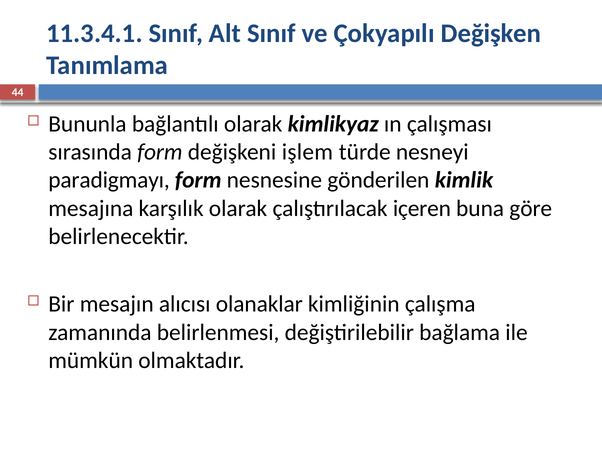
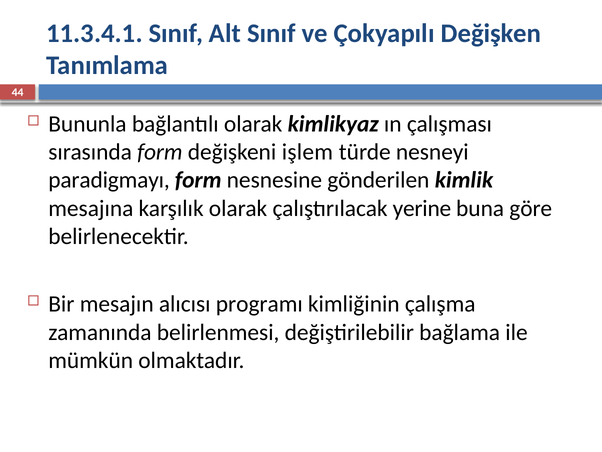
içeren: içeren -> yerine (422, 208)
olanaklar: olanaklar -> programı (259, 304)
